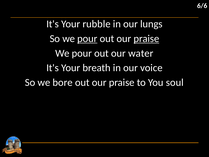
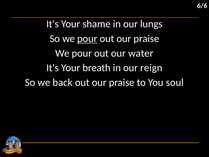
rubble: rubble -> shame (97, 24)
praise underline: present -> none (146, 39)
voice: voice -> reign (151, 68)
bore: bore -> back (63, 82)
